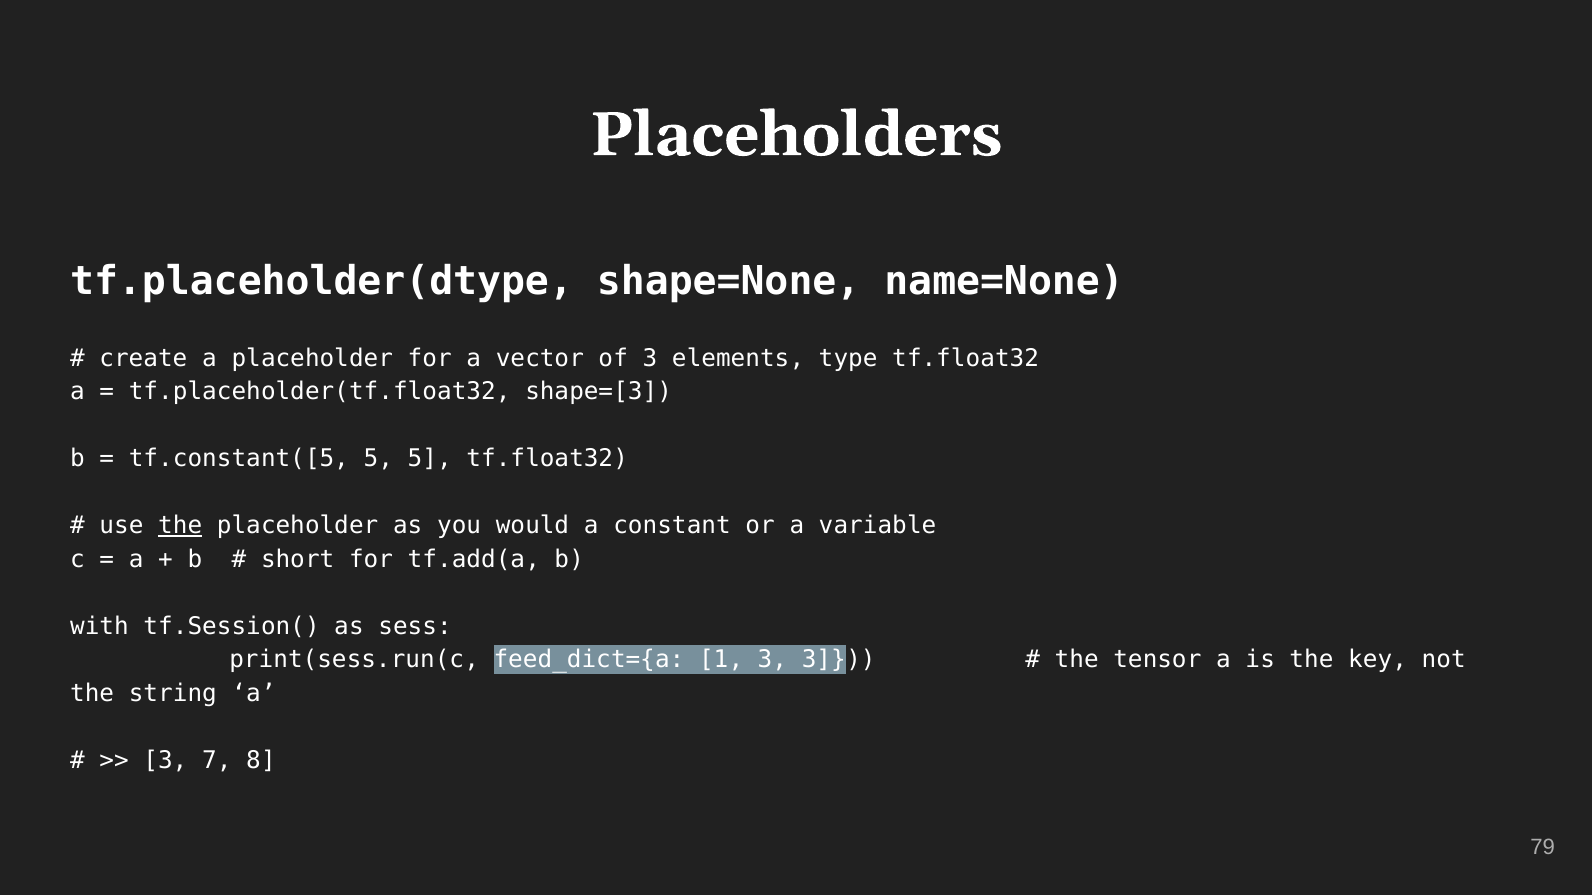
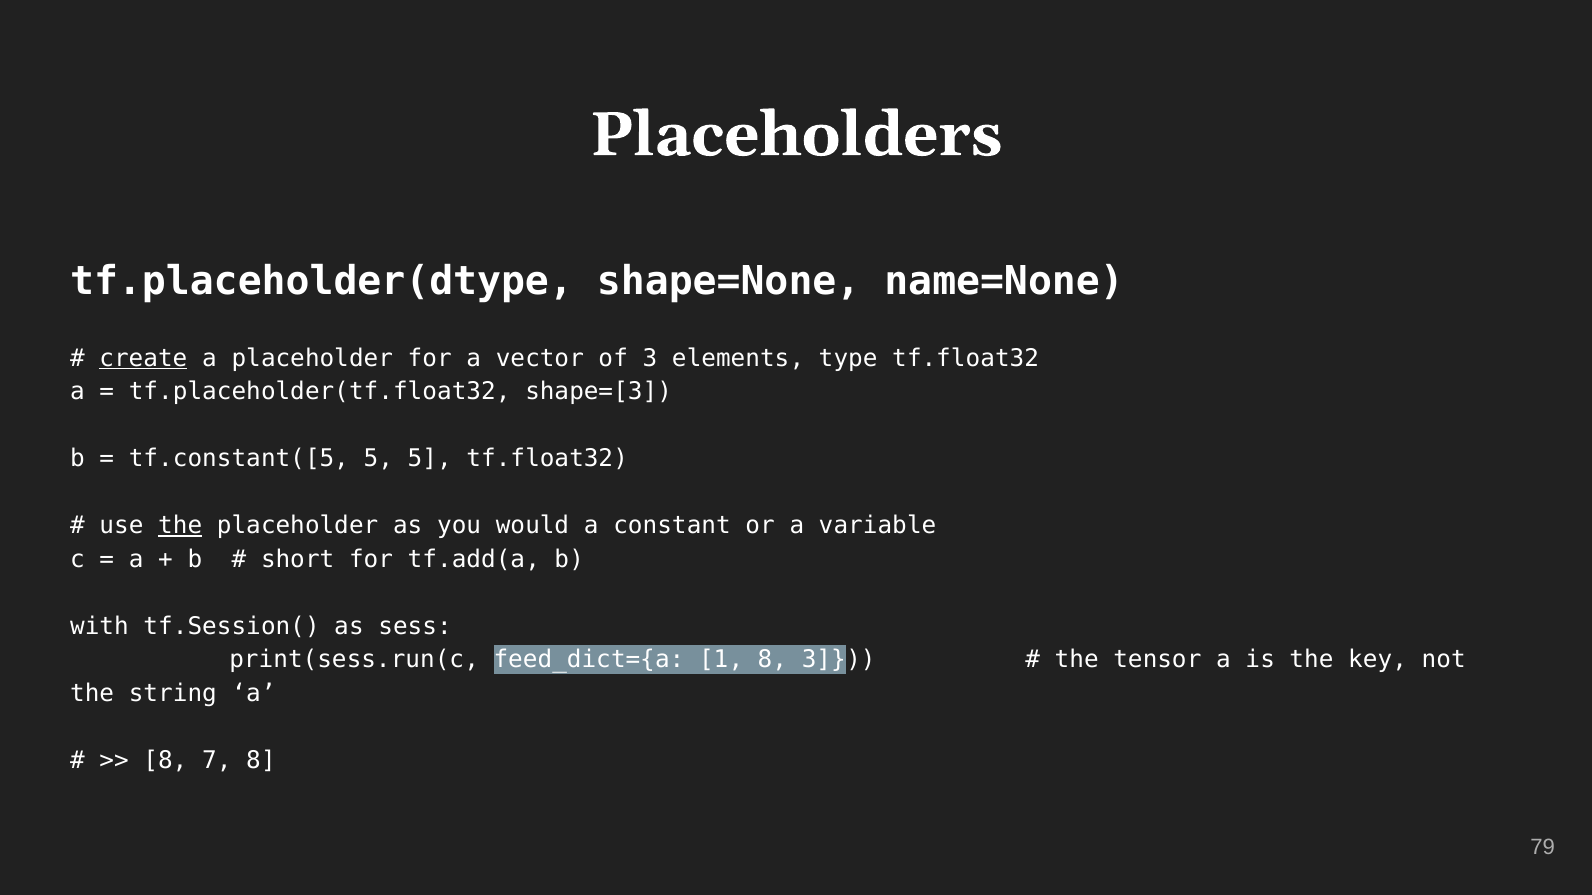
create underline: none -> present (143, 358)
1 3: 3 -> 8 (772, 660)
3: 3 -> 8 (165, 761)
